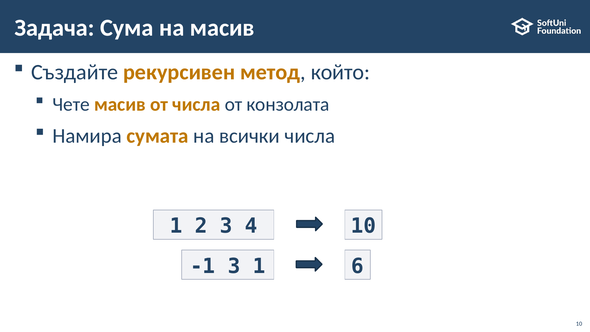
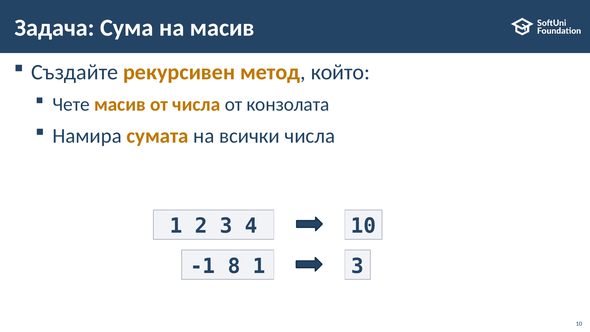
-1 3: 3 -> 8 (234, 266)
1 6: 6 -> 3 (358, 266)
